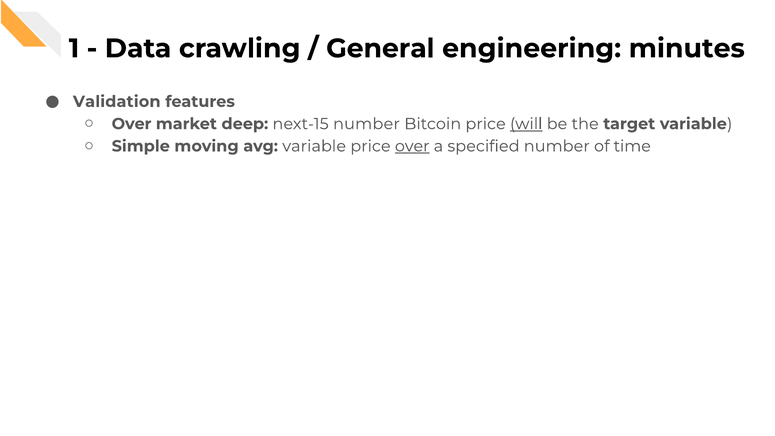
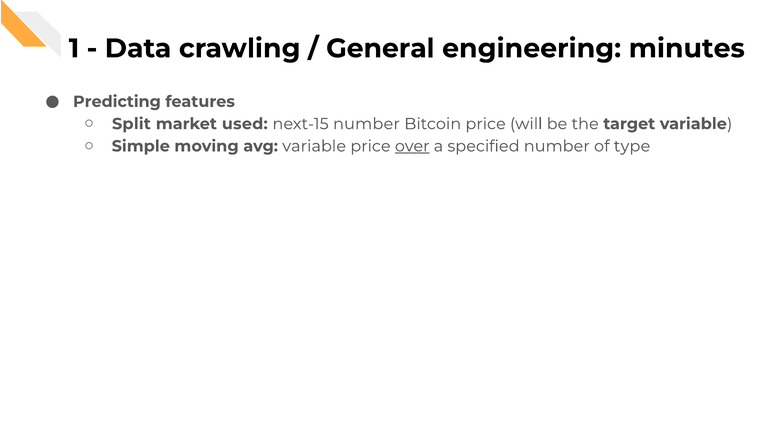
Validation: Validation -> Predicting (117, 102)
Over: Over -> Split (131, 124)
deep: deep -> used (245, 124)
will underline: present -> none (526, 124)
time: time -> type (632, 146)
